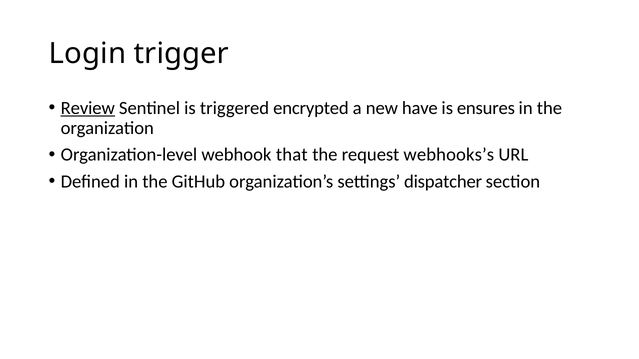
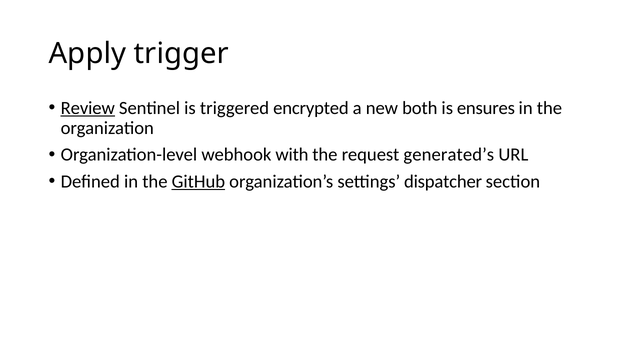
Login: Login -> Apply (87, 54)
have: have -> both (420, 108)
that: that -> with (292, 155)
webhooks’s: webhooks’s -> generated’s (449, 155)
GitHub underline: none -> present (198, 182)
